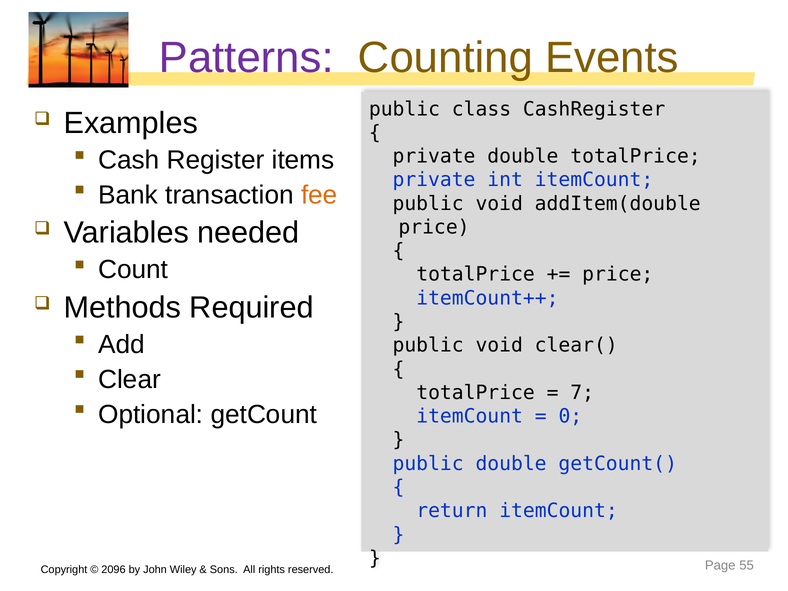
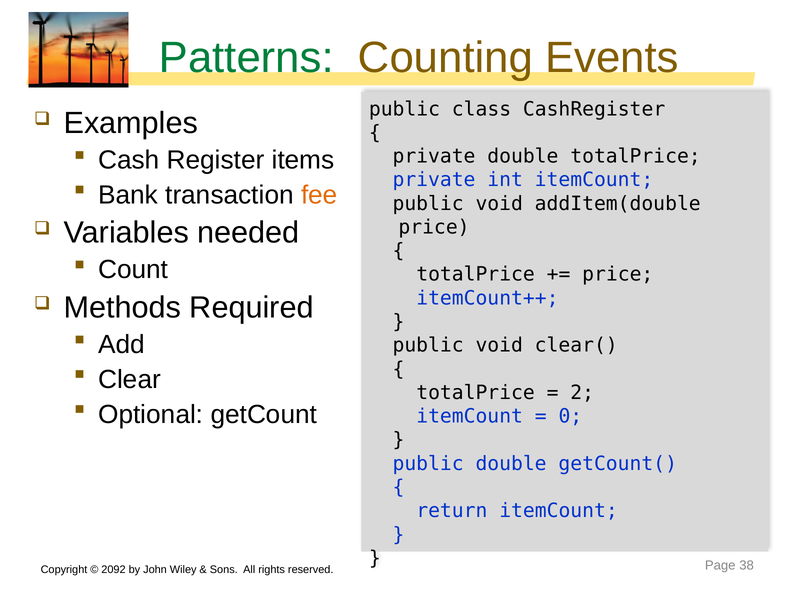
Patterns colour: purple -> green (246, 58)
7: 7 -> 2 (582, 393)
2096: 2096 -> 2092 (113, 569)
55: 55 -> 38 (747, 566)
